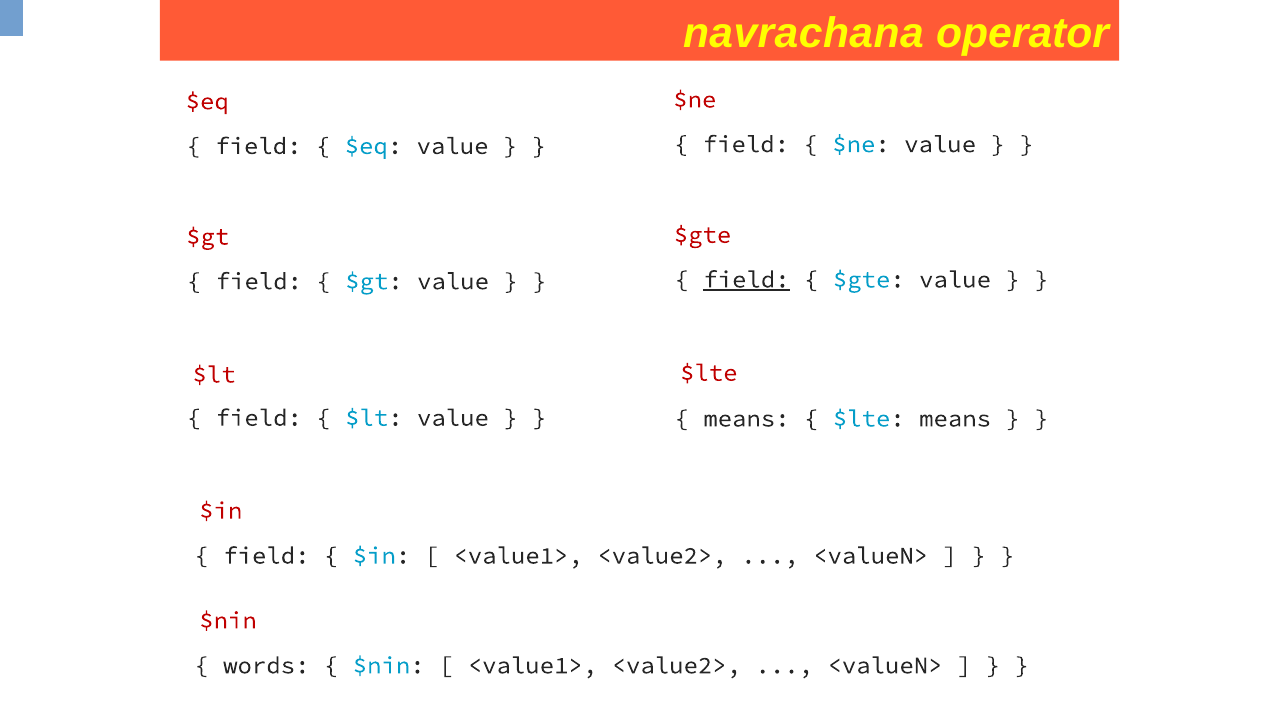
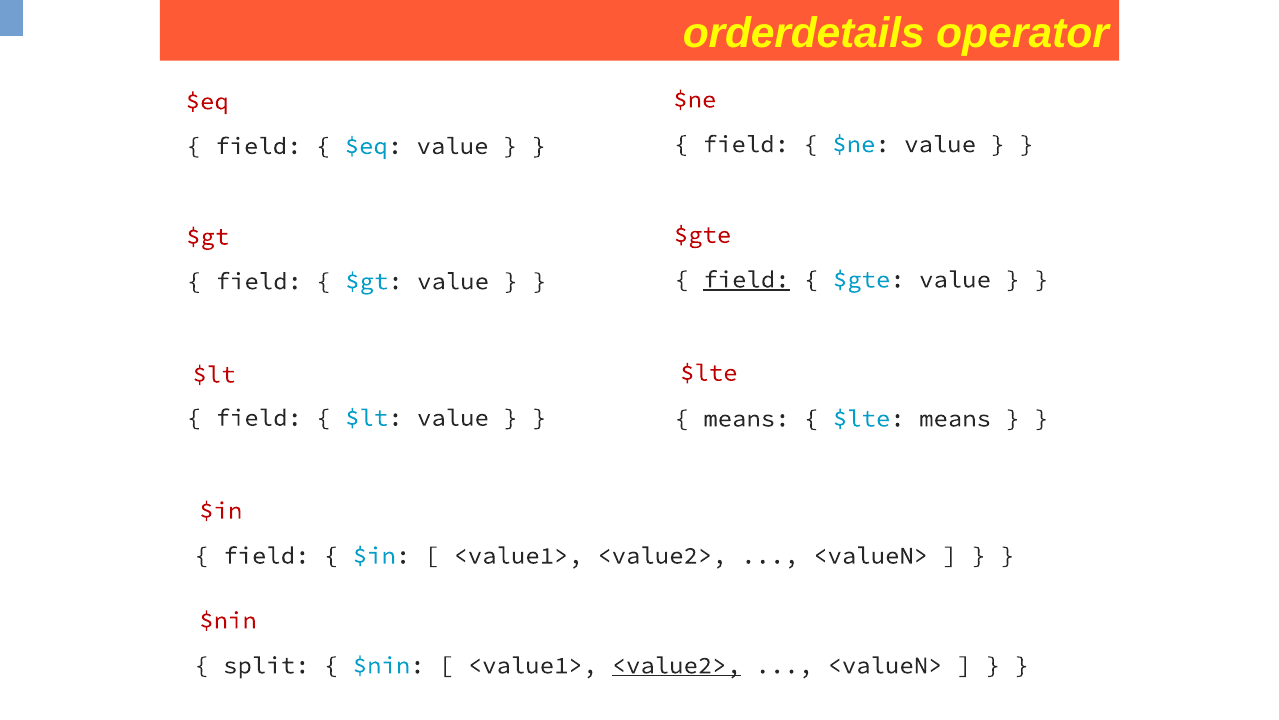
navrachana: navrachana -> orderdetails (804, 33)
words: words -> split (266, 665)
<value2> underline: none -> present (676, 665)
